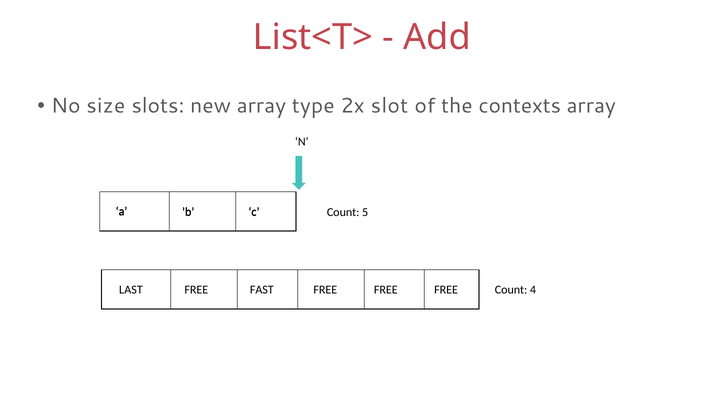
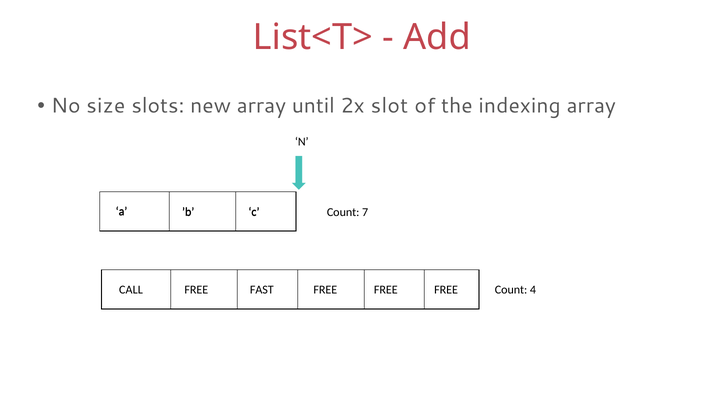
type: type -> until (313, 106)
contexts: contexts -> indexing (520, 106)
5: 5 -> 7 (365, 213)
LAST: LAST -> CALL (131, 290)
